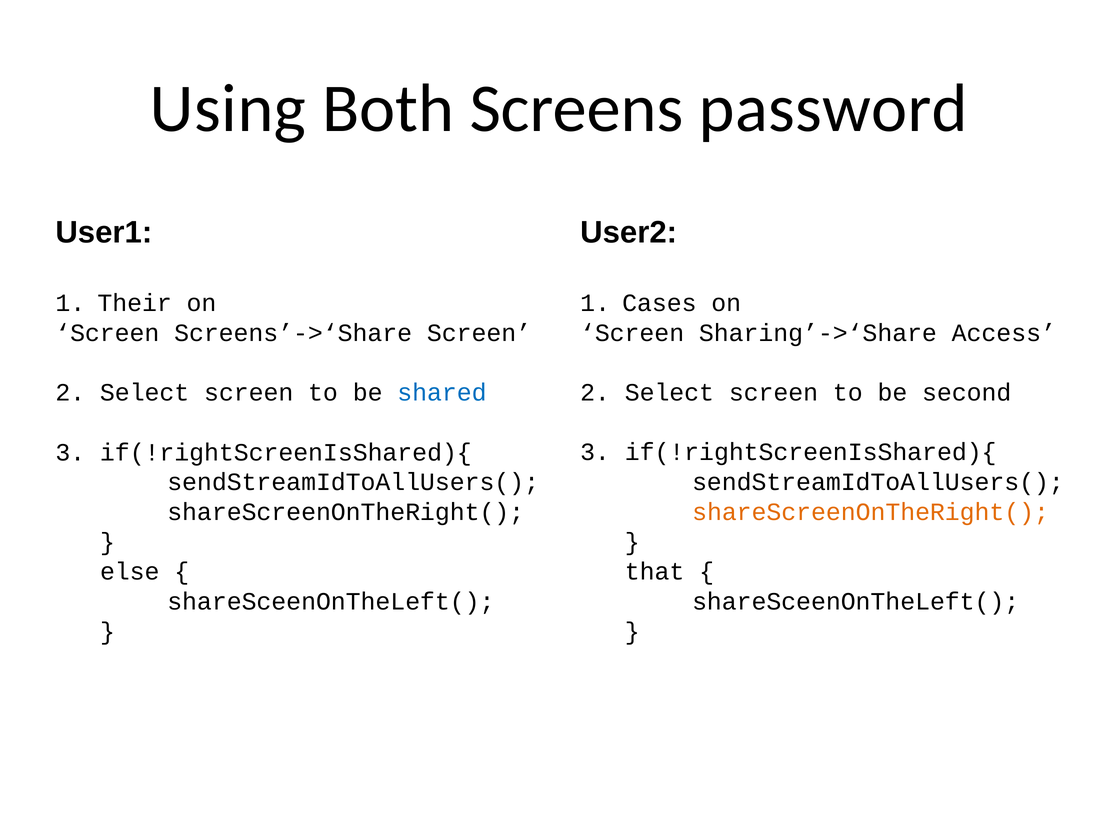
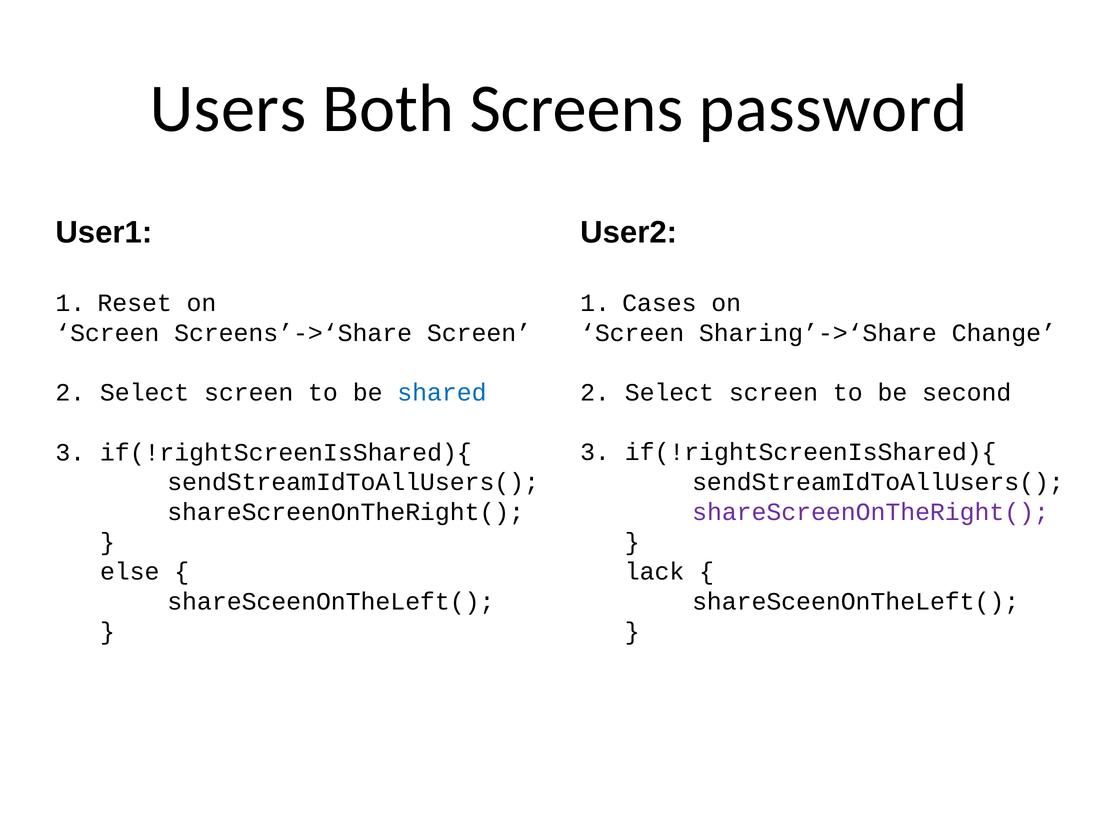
Using: Using -> Users (228, 108)
Their: Their -> Reset (135, 303)
Access: Access -> Change (1004, 333)
shareScreenOnTheRight( colour: orange -> purple (871, 512)
that: that -> lack (655, 571)
